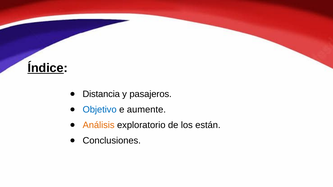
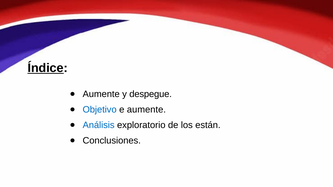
Distancia: Distancia -> Aumente (101, 94)
pasajeros: pasajeros -> despegue (151, 94)
Análisis colour: orange -> blue (99, 125)
